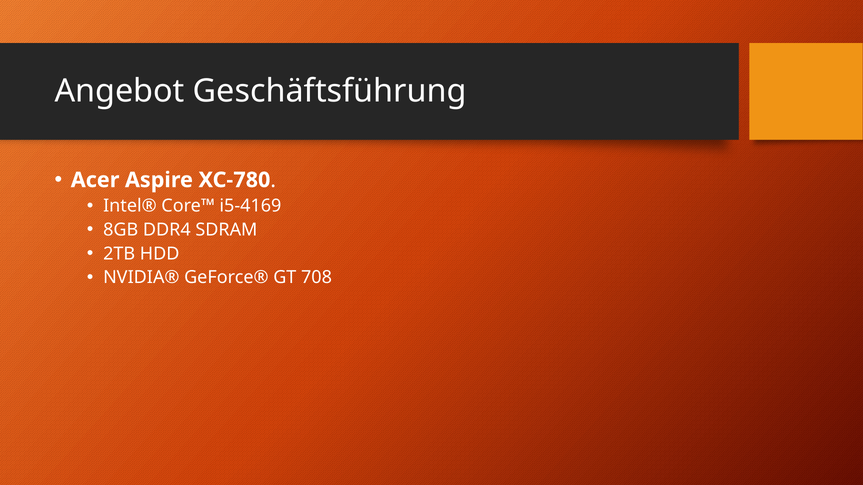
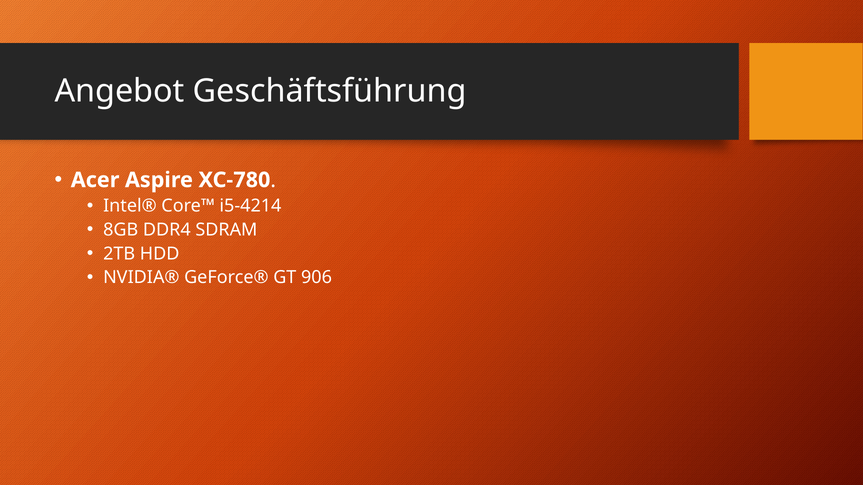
i5-4169: i5-4169 -> i5-4214 (250, 206)
708: 708 -> 906 (317, 278)
